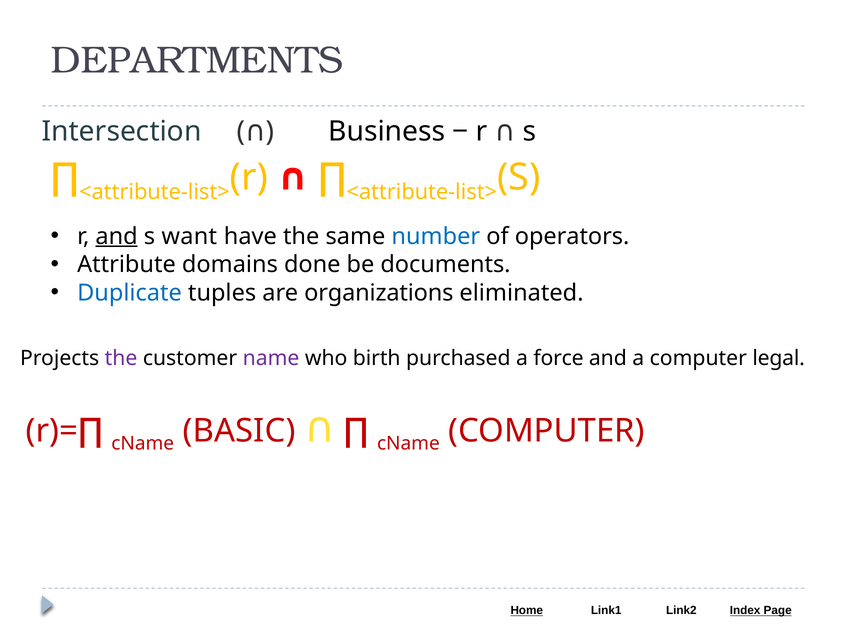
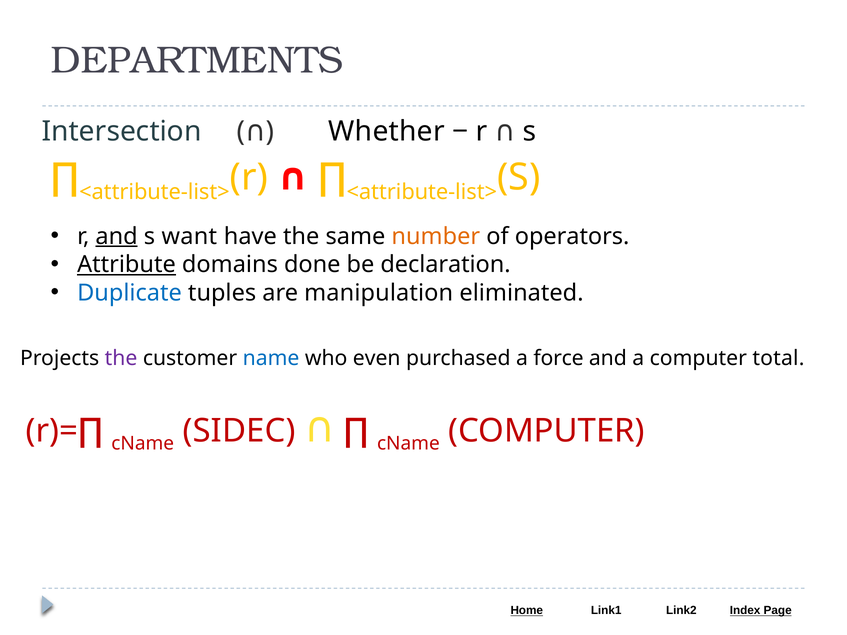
Business: Business -> Whether (387, 131)
number colour: blue -> orange (436, 236)
Attribute underline: none -> present (126, 265)
documents: documents -> declaration (445, 265)
organizations: organizations -> manipulation (379, 293)
name colour: purple -> blue (271, 358)
birth: birth -> even (377, 358)
legal: legal -> total (778, 358)
BASIC: BASIC -> SIDEC (239, 431)
